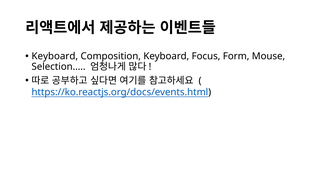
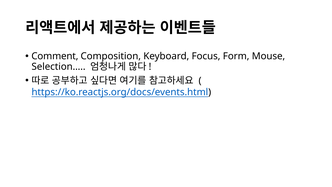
Keyboard: Keyboard -> Comment (55, 56)
